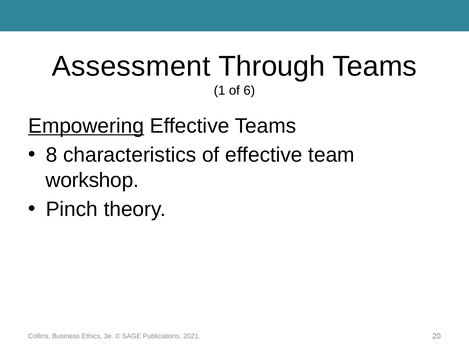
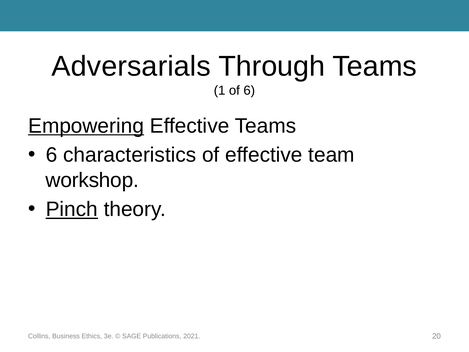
Assessment: Assessment -> Adversarials (131, 66)
8: 8 -> 6 (52, 155)
Pinch underline: none -> present (72, 209)
